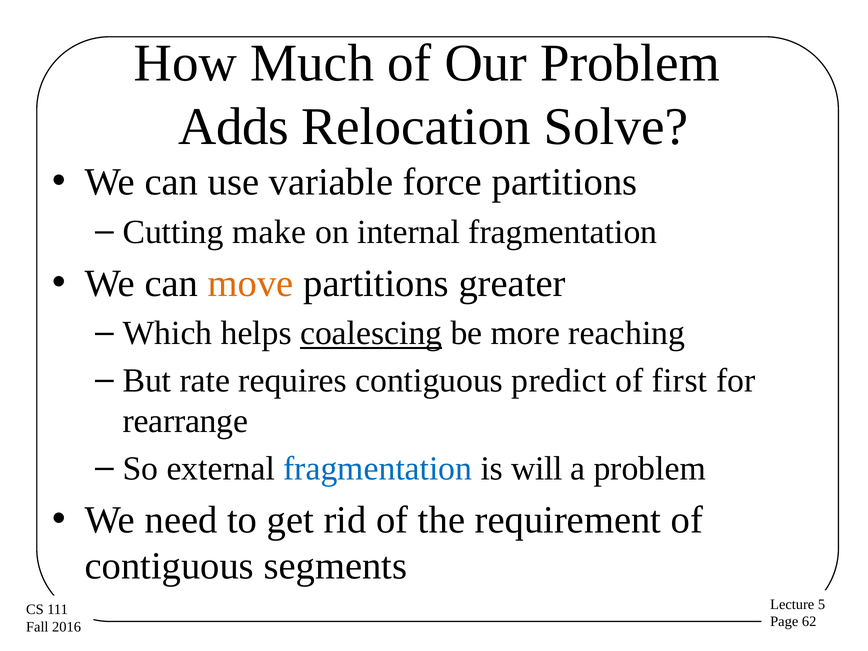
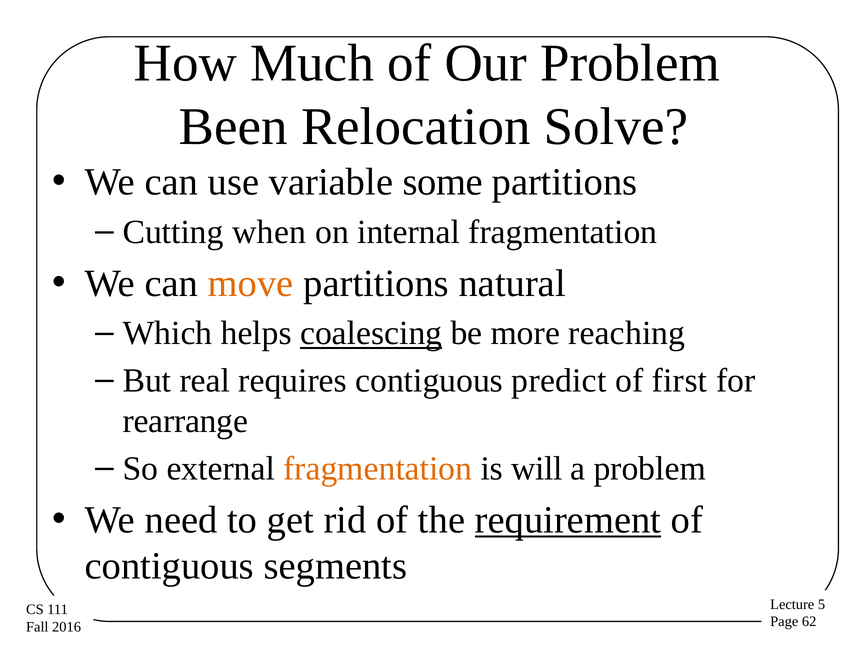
Adds: Adds -> Been (233, 127)
force: force -> some (443, 182)
make: make -> when (269, 232)
greater: greater -> natural (512, 283)
rate: rate -> real (205, 381)
fragmentation colour: blue -> orange (378, 468)
requirement underline: none -> present (568, 520)
